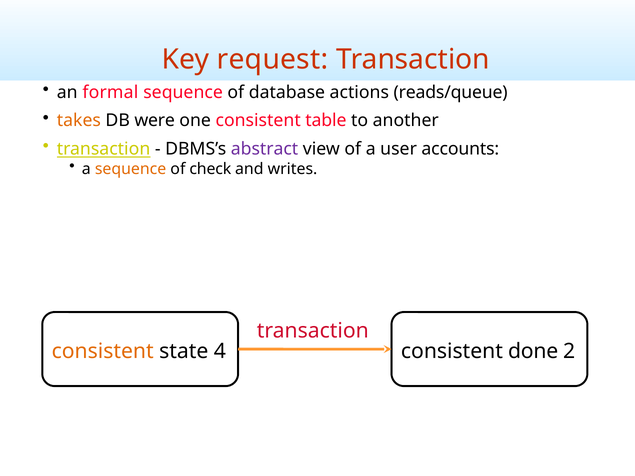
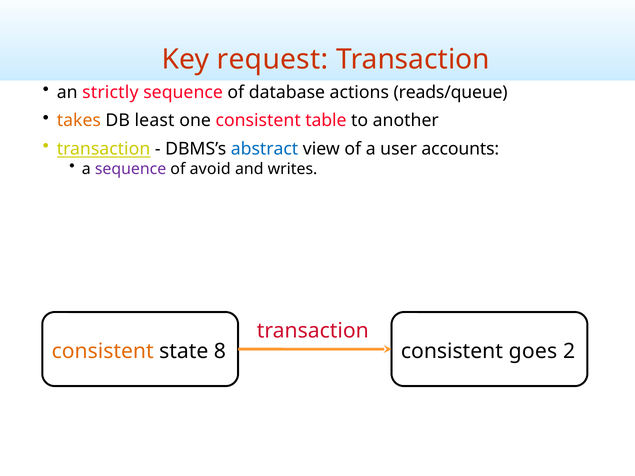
formal: formal -> strictly (110, 92)
were: were -> least (154, 121)
abstract colour: purple -> blue (265, 149)
sequence colour: orange -> purple (131, 169)
check: check -> avoid (210, 169)
4: 4 -> 8 (220, 352)
done: done -> goes (533, 352)
